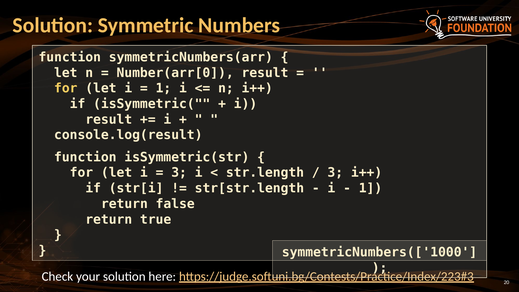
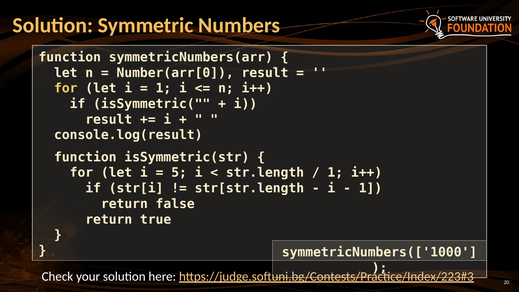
3: 3 -> 5 (179, 173)
3: 3 -> 1 (335, 173)
